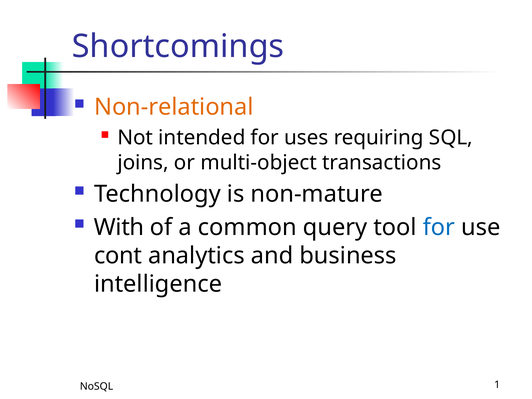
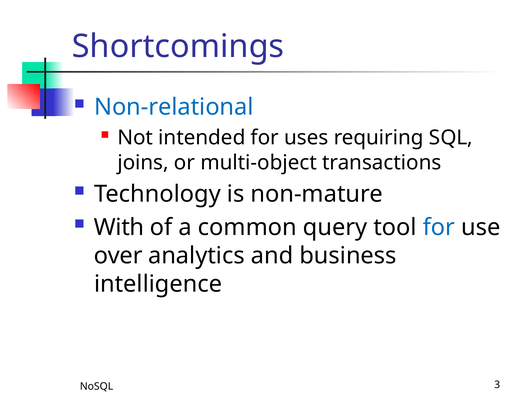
Non-relational colour: orange -> blue (174, 107)
cont: cont -> over (118, 256)
1: 1 -> 3 (497, 385)
